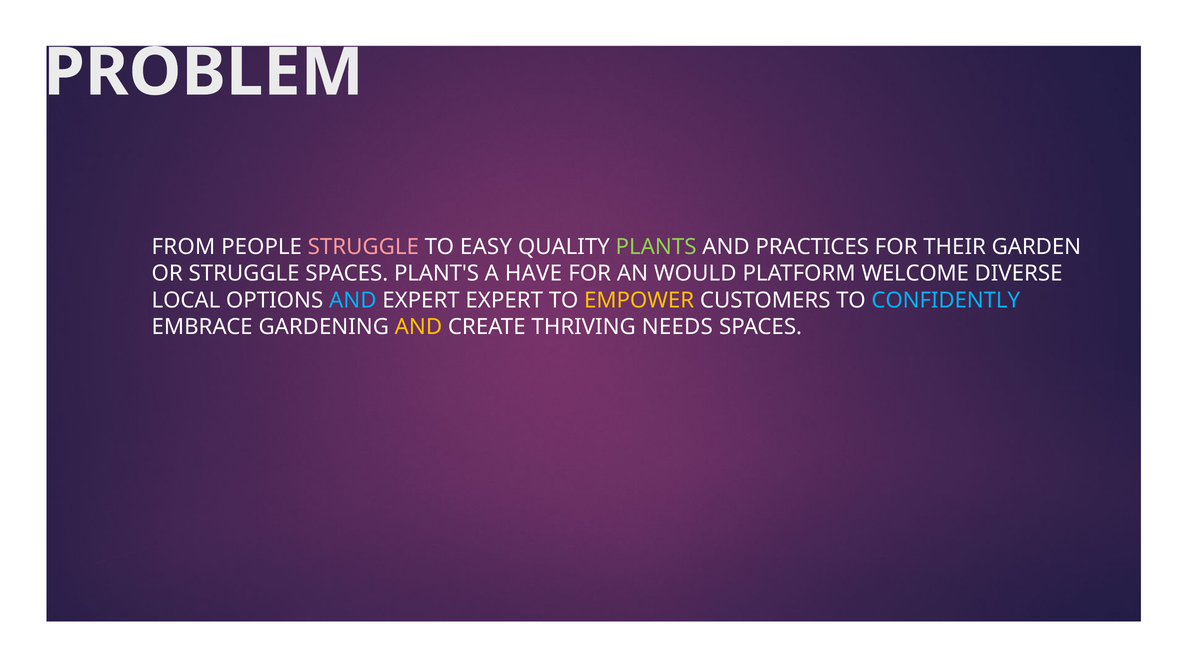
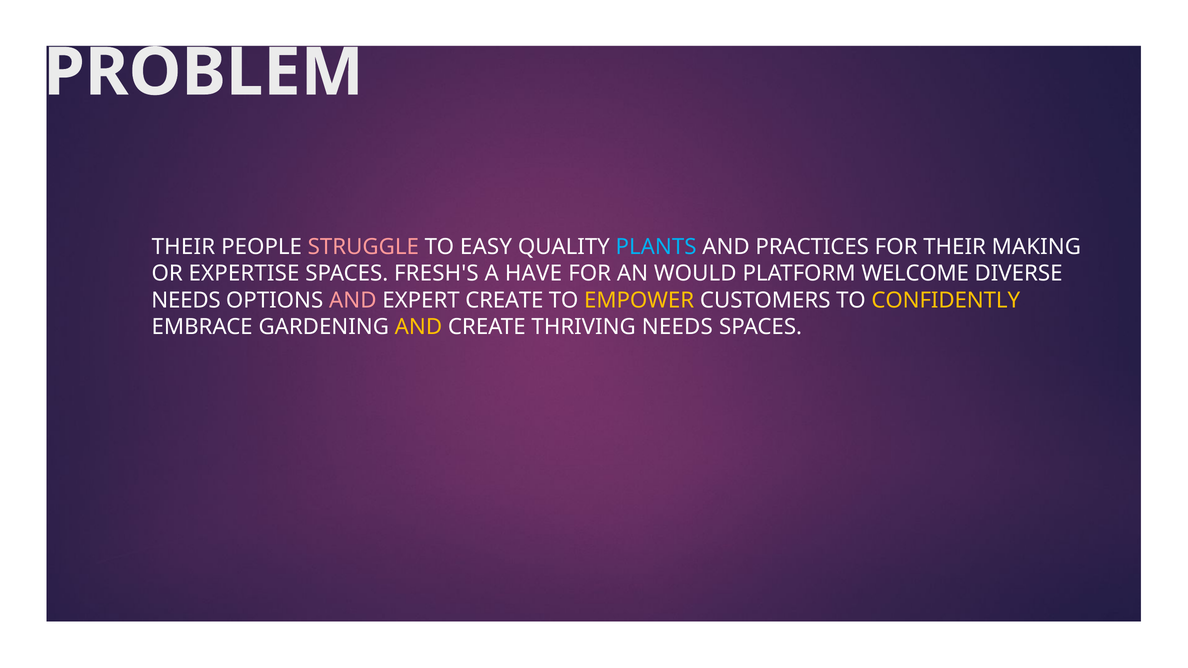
FROM: FROM -> THEIR (183, 247)
PLANTS colour: light green -> light blue (656, 247)
GARDEN: GARDEN -> MAKING (1036, 247)
OR STRUGGLE: STRUGGLE -> EXPERTISE (244, 274)
PLANT'S: PLANT'S -> FRESH'S (436, 274)
LOCAL: LOCAL -> NEEDS (186, 300)
AND colour: light blue -> pink (353, 300)
EXPERT EXPERT: EXPERT -> CREATE (504, 300)
CONFIDENTLY colour: light blue -> yellow (946, 300)
